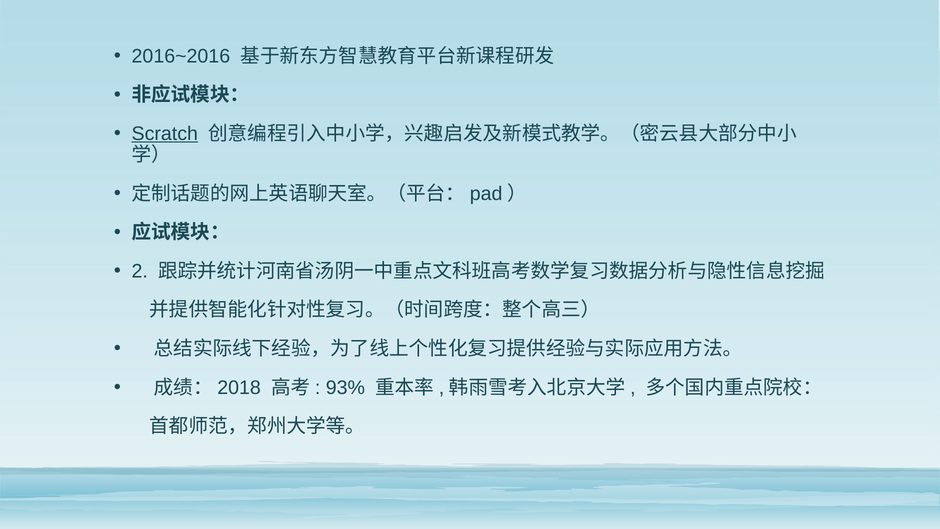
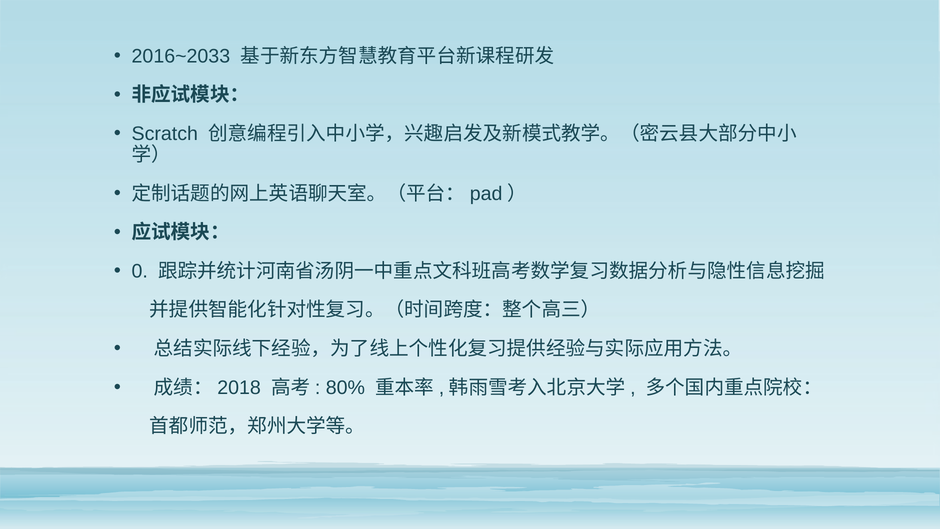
2016~2016: 2016~2016 -> 2016~2033 (181, 56)
Scratch underline: present -> none (165, 134)
2: 2 -> 0 (140, 271)
93%: 93% -> 80% (345, 387)
